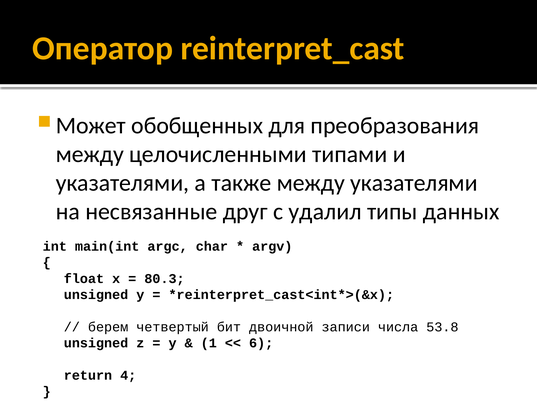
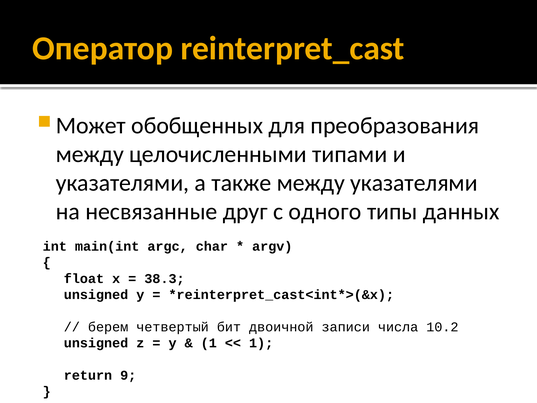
удалил: удалил -> одного (325, 212)
80.3: 80.3 -> 38.3 (164, 278)
53.8: 53.8 -> 10.2 (442, 327)
6: 6 -> 1 (261, 343)
4: 4 -> 9 (128, 375)
